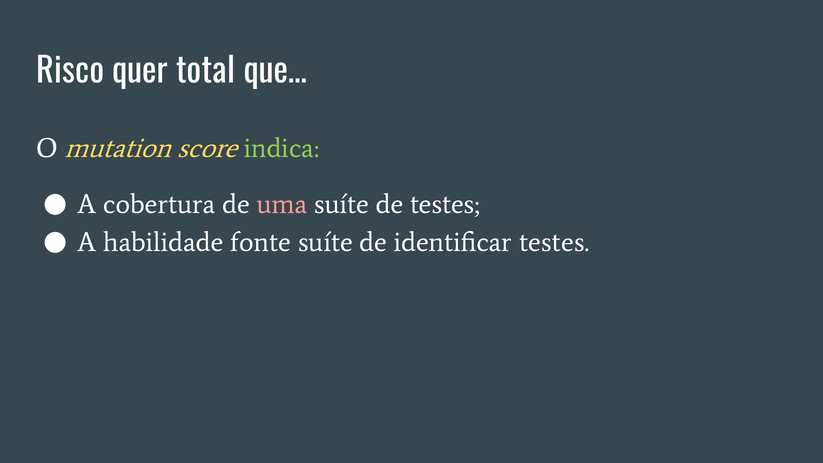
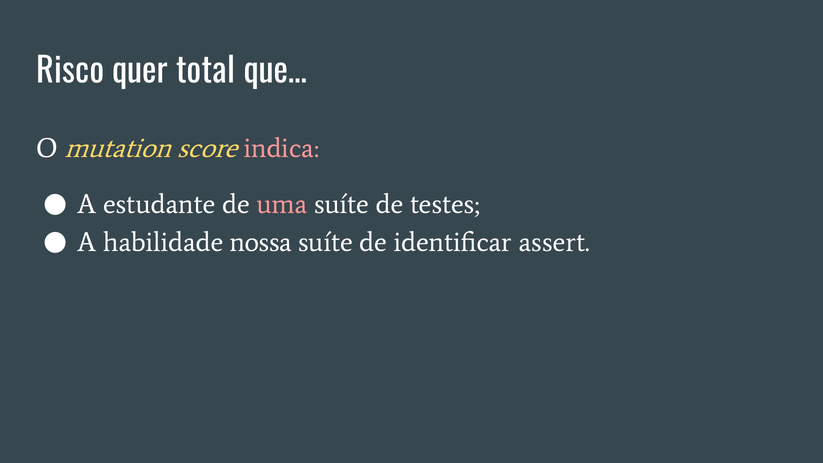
indica colour: light green -> pink (281, 148)
cobertura: cobertura -> estudante (159, 204)
fonte: fonte -> nossa (261, 242)
identificar testes: testes -> assert (554, 242)
